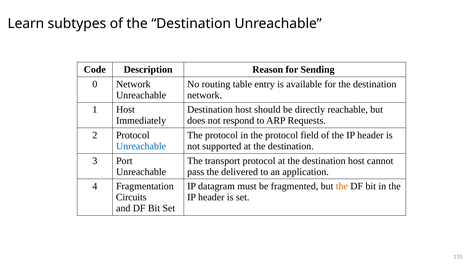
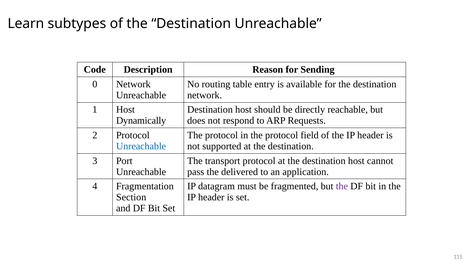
Immediately: Immediately -> Dynamically (141, 121)
the colour: orange -> purple (342, 186)
Circuits: Circuits -> Section (131, 197)
